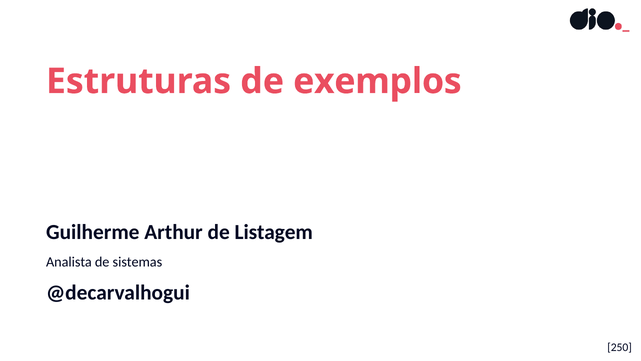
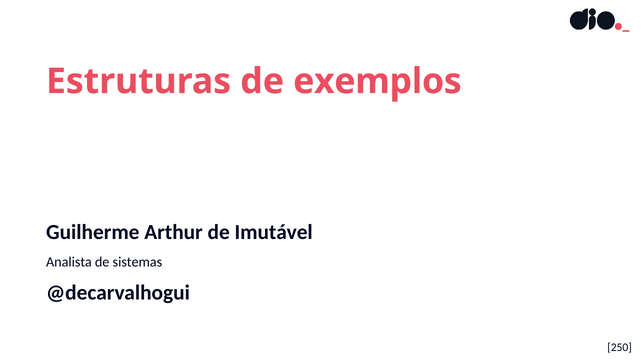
Listagem: Listagem -> Imutável (274, 232)
